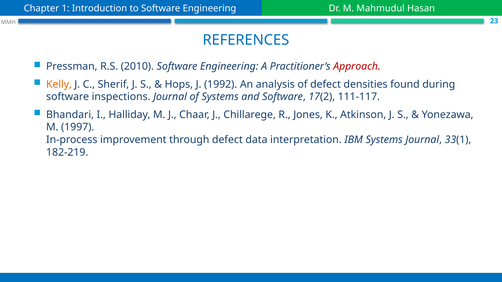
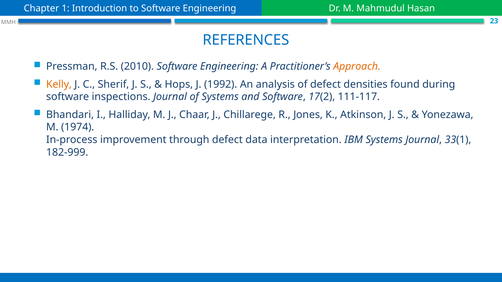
Approach colour: red -> orange (357, 67)
1997: 1997 -> 1974 (78, 127)
182-219: 182-219 -> 182-999 (67, 152)
